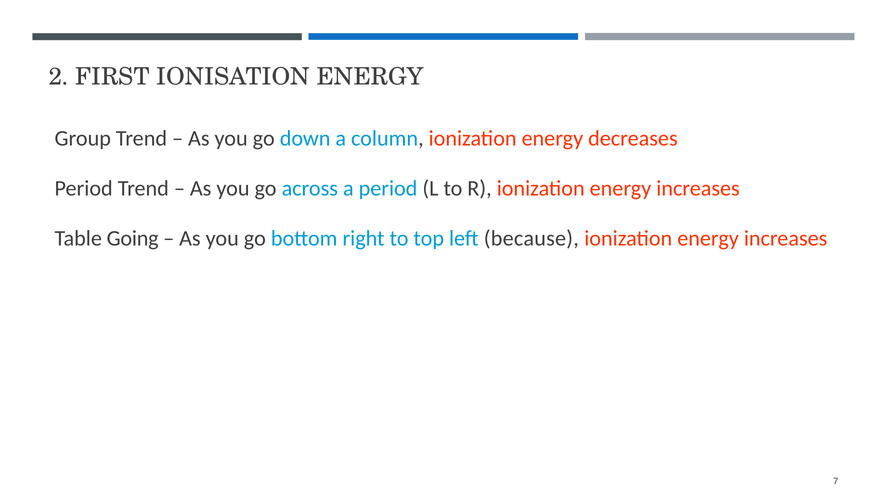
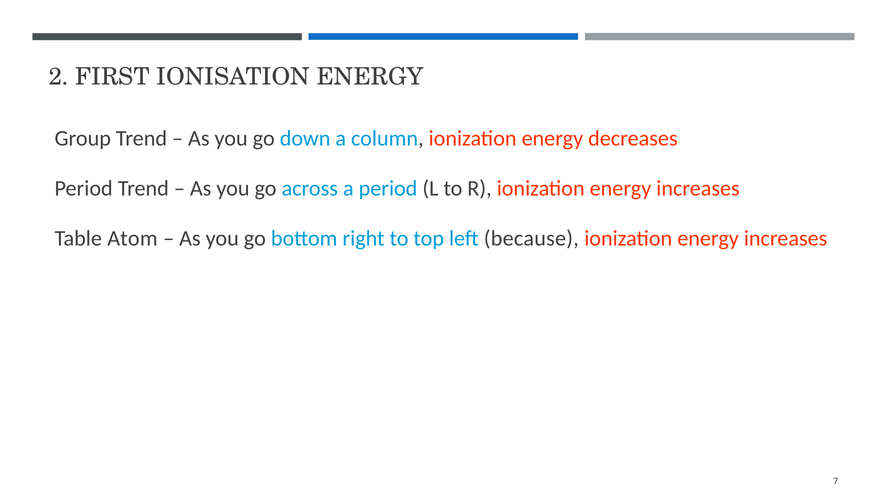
Going: Going -> Atom (132, 238)
